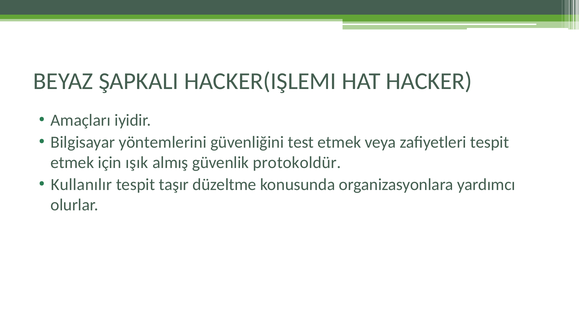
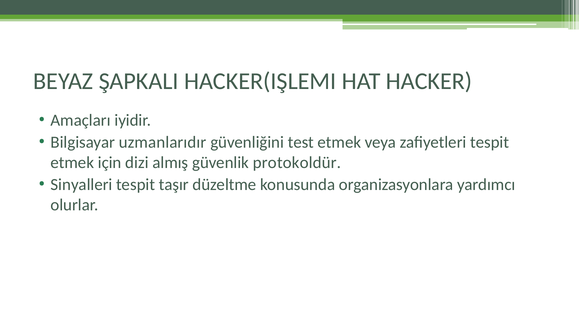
yöntemlerini: yöntemlerini -> uzmanlarıdır (163, 142)
ışık: ışık -> dizi (137, 162)
Kullanılır: Kullanılır -> Sinyalleri (82, 185)
